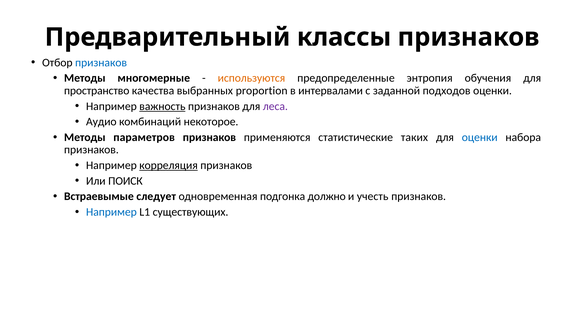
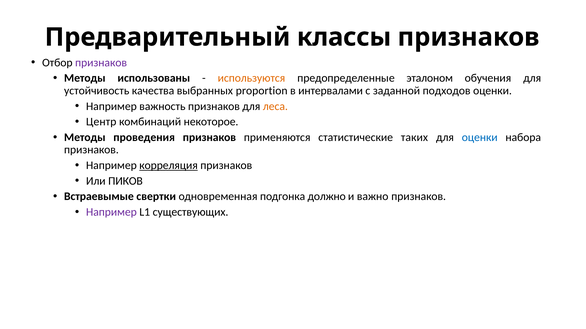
признаков colour: blue -> purple (101, 63)
многомерные: многомерные -> использованы (154, 78)
энтропия: энтропия -> эталоном (430, 78)
пространство: пространство -> устойчивость (97, 91)
важность underline: present -> none (162, 106)
леса colour: purple -> orange (275, 106)
Аудио: Аудио -> Центр (101, 122)
параметров: параметров -> проведения (144, 138)
ПОИСК: ПОИСК -> ПИКОВ (125, 181)
следует: следует -> свертки (156, 197)
учесть: учесть -> важно (373, 197)
Например colour: blue -> purple (111, 212)
